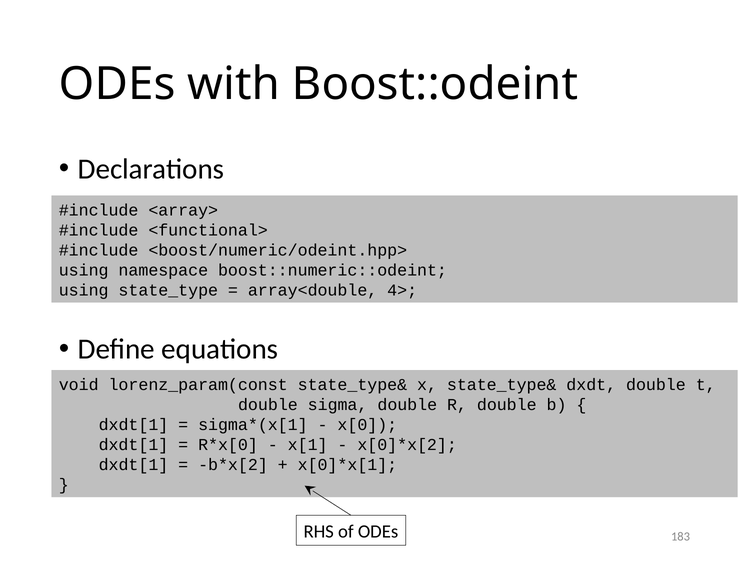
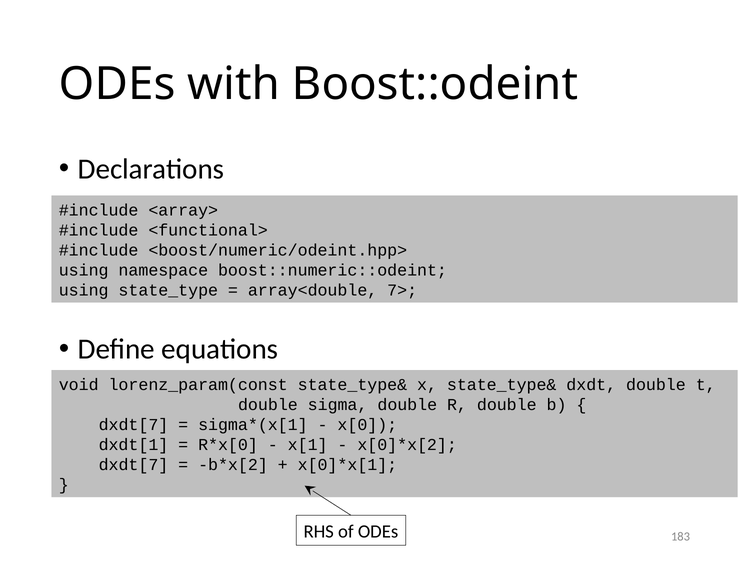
4>: 4> -> 7> (402, 290)
dxdt[1: dxdt[1 -> dxdt[7 (133, 425)
dxdt[1: dxdt[1 -> dxdt[7 (133, 465)
